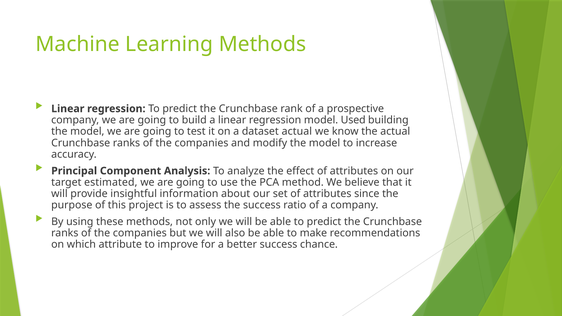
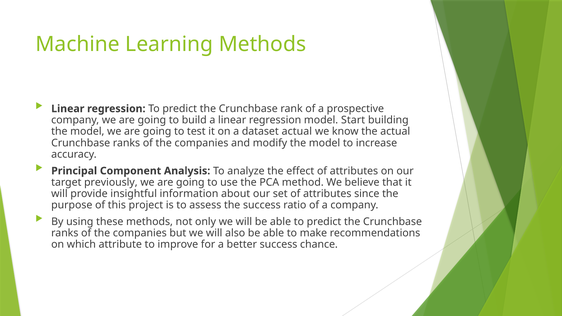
Used: Used -> Start (353, 120)
estimated: estimated -> previously (111, 182)
